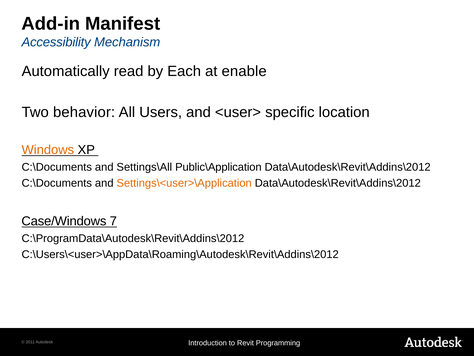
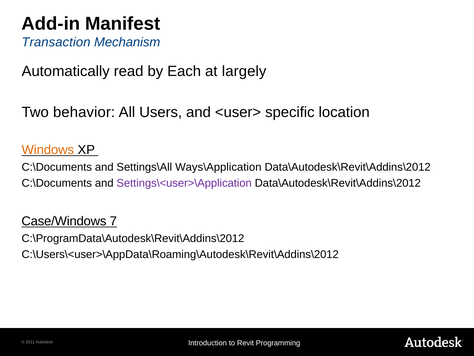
Accessibility: Accessibility -> Transaction (56, 42)
enable: enable -> largely (244, 71)
Public\Application: Public\Application -> Ways\Application (218, 167)
Settings\<user>\Application colour: orange -> purple (184, 183)
